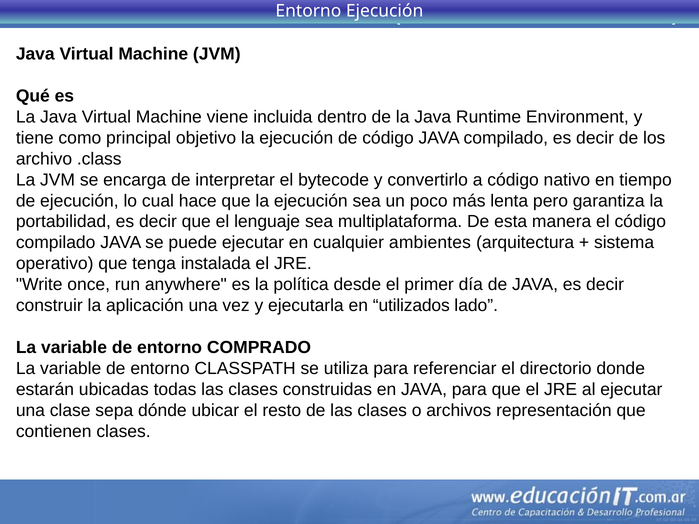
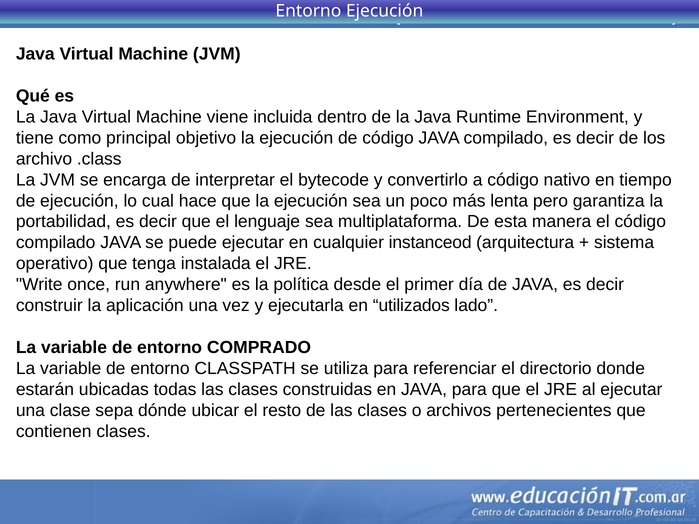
ambientes: ambientes -> instanceod (430, 243)
representación: representación -> pertenecientes (554, 411)
